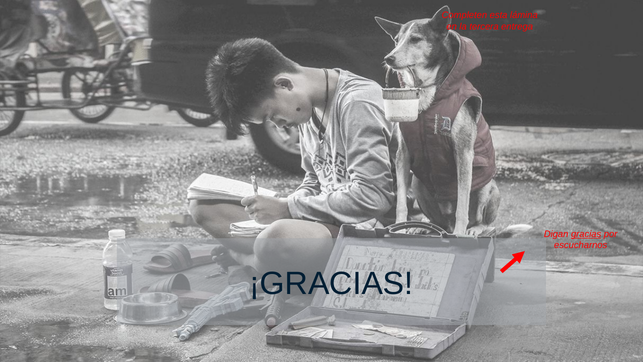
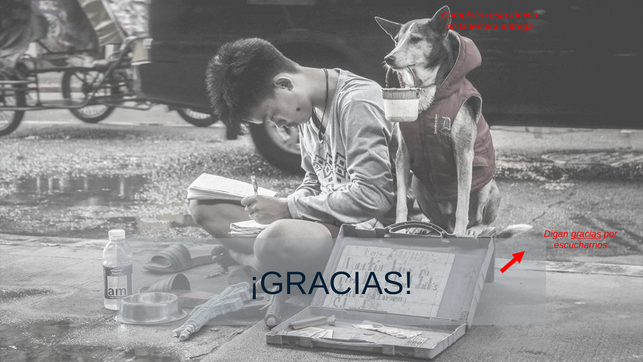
esta underline: none -> present (499, 15)
